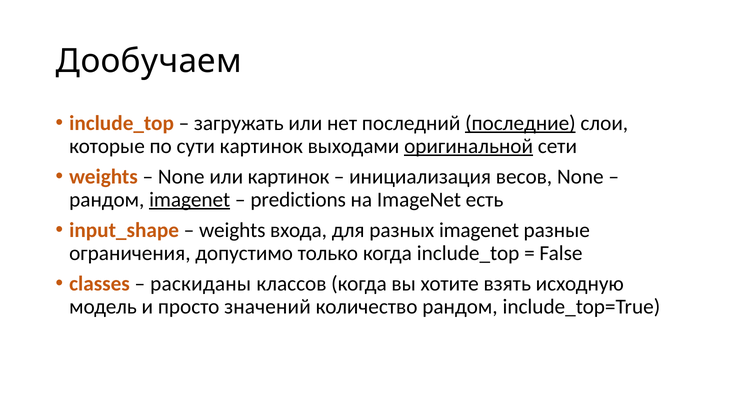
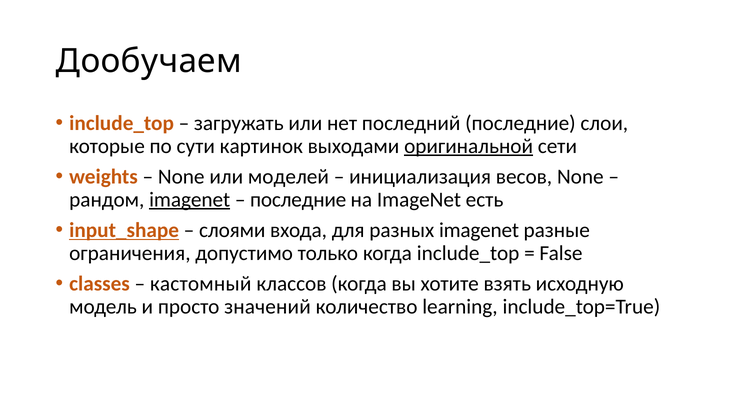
последние underline: present -> none (520, 123)
или картинок: картинок -> моделей (288, 177)
predictions: predictions -> последние (298, 200)
input_shape underline: none -> present (124, 230)
weights: weights -> слоями (232, 230)
раскиданы: раскиданы -> кастомный (201, 284)
количество рандом: рандом -> learning (460, 307)
